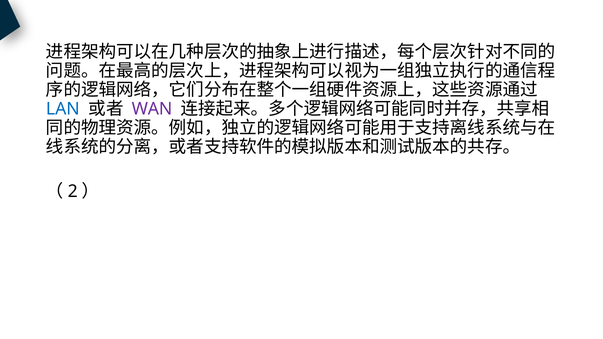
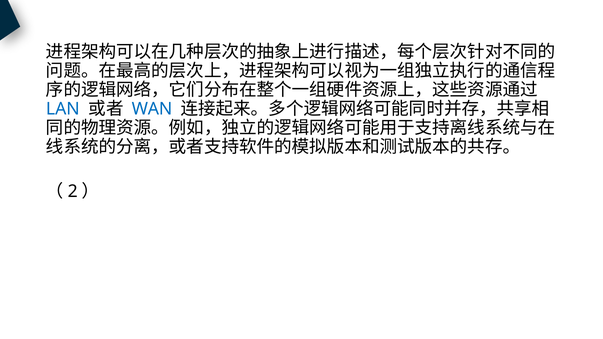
WAN colour: purple -> blue (152, 109)
